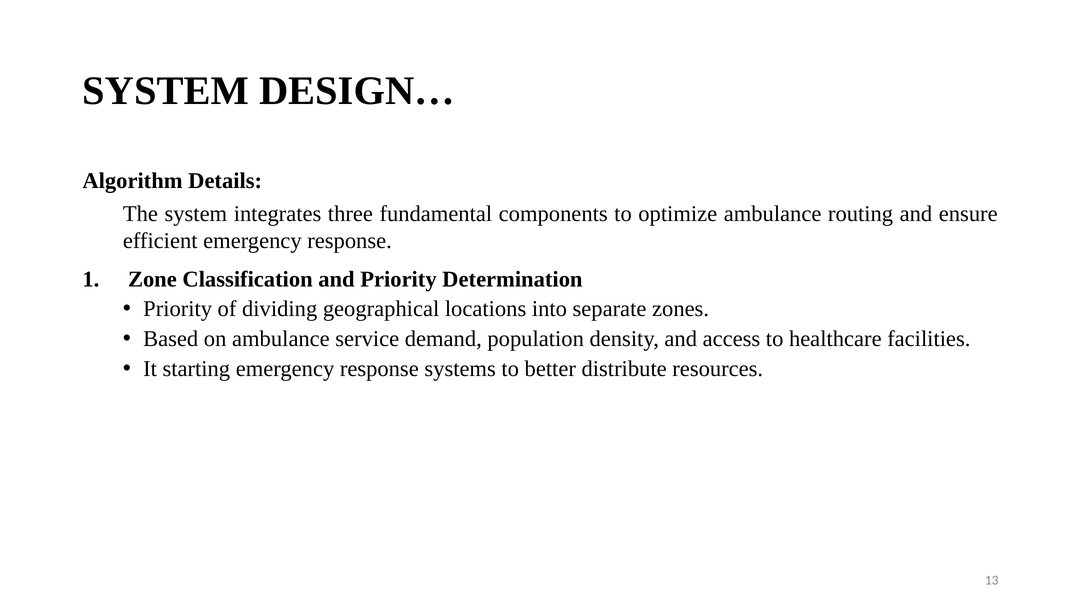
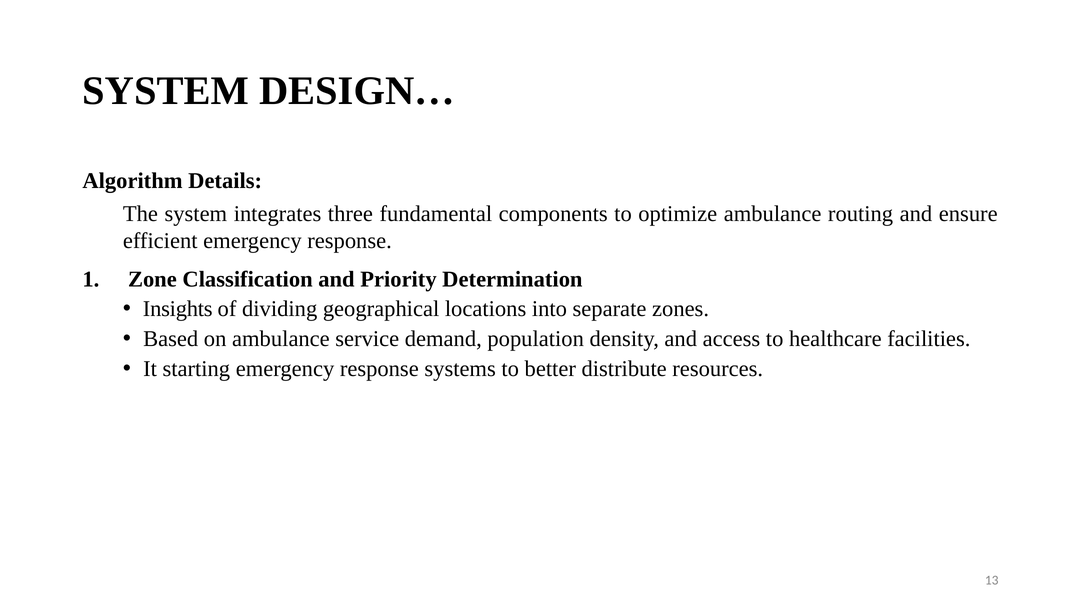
Priority: Priority -> Insights (178, 309)
